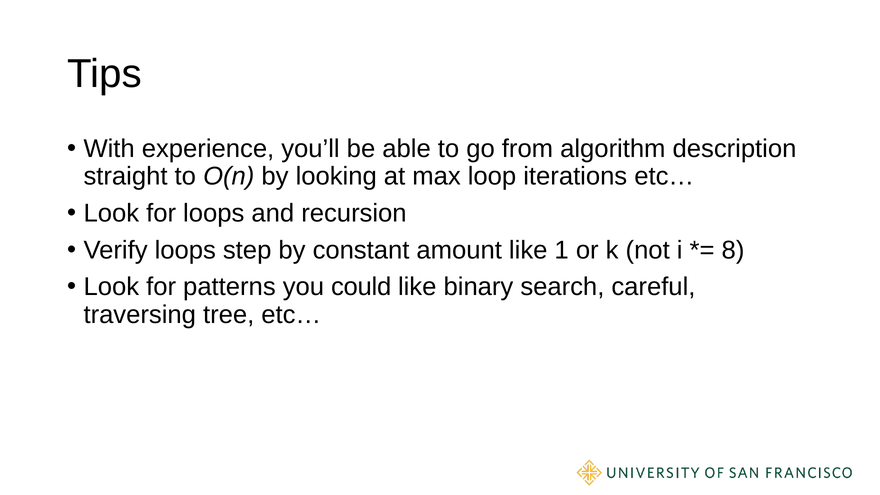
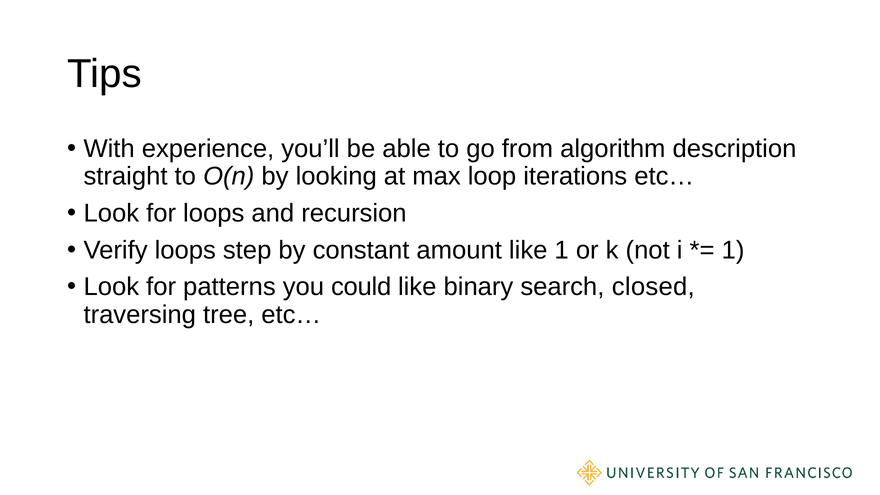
8: 8 -> 1 (733, 250)
careful: careful -> closed (653, 287)
